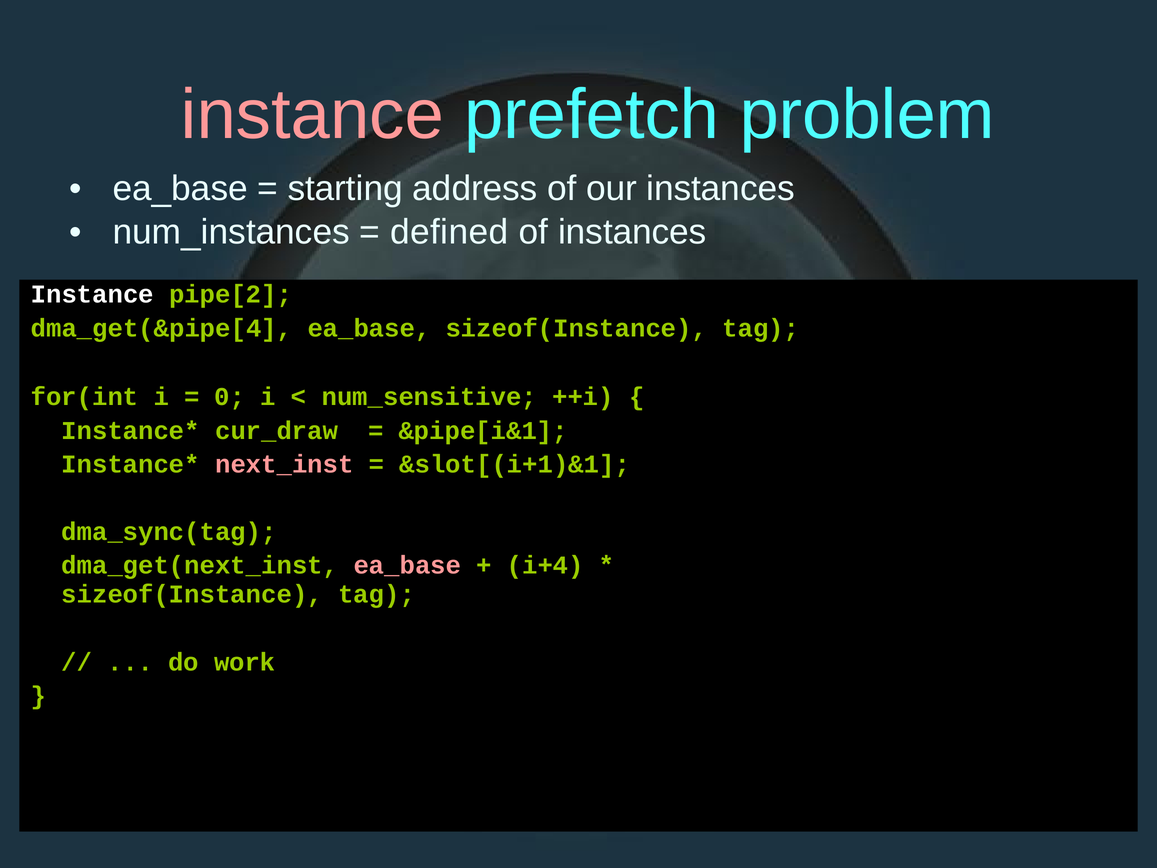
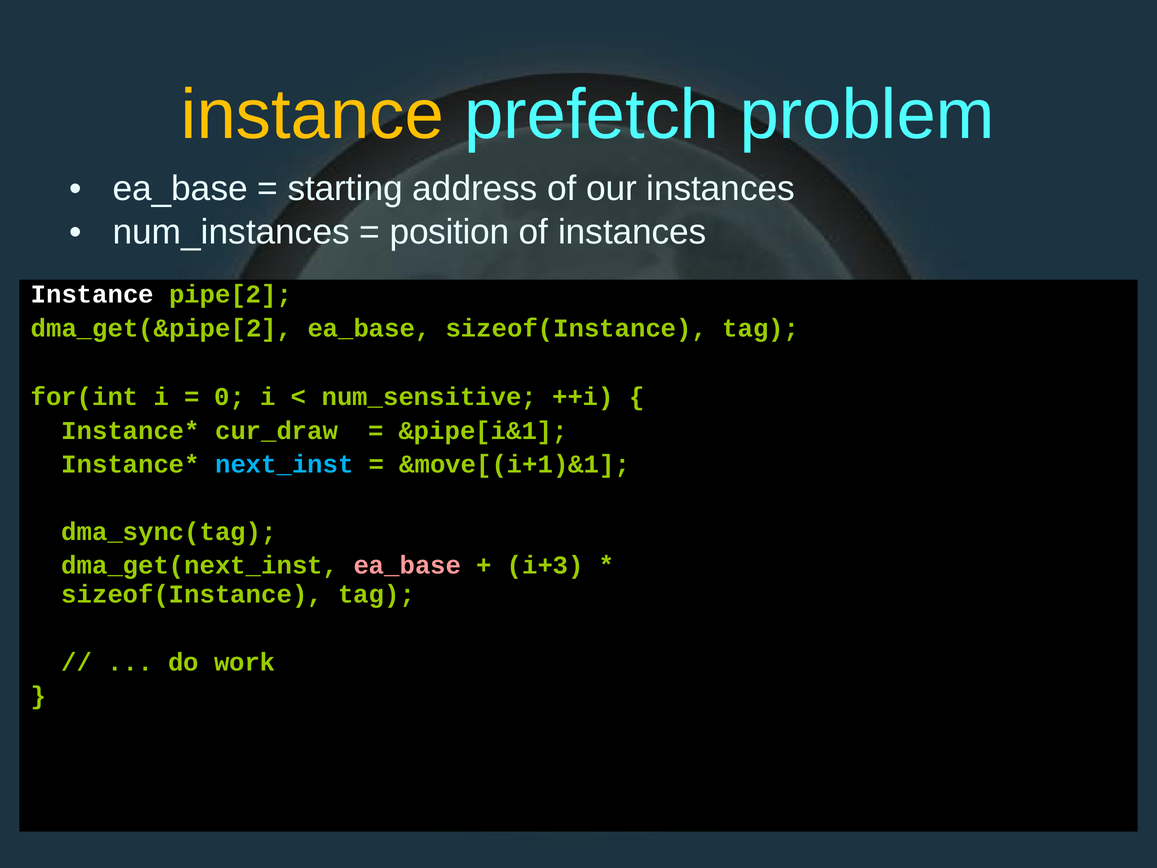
instance colour: pink -> yellow (313, 115)
defined: defined -> position (450, 232)
dma_get(&pipe[4: dma_get(&pipe[4 -> dma_get(&pipe[2 (162, 328)
next_inst colour: pink -> light blue (284, 464)
&slot[(i+1)&1: &slot[(i+1)&1 -> &move[(i+1)&1 (515, 464)
i+4: i+4 -> i+3 (545, 565)
